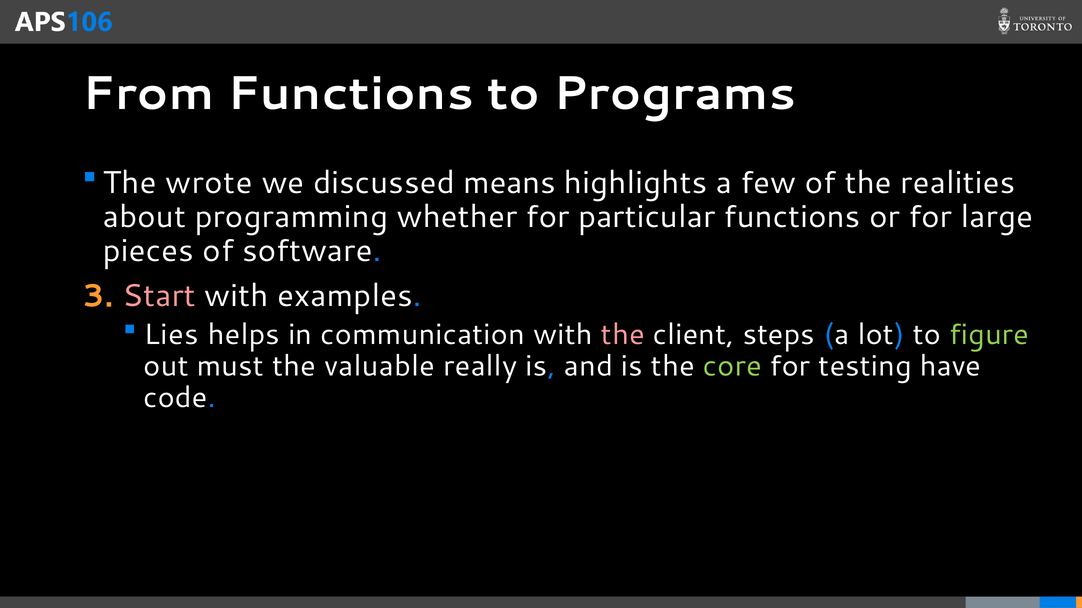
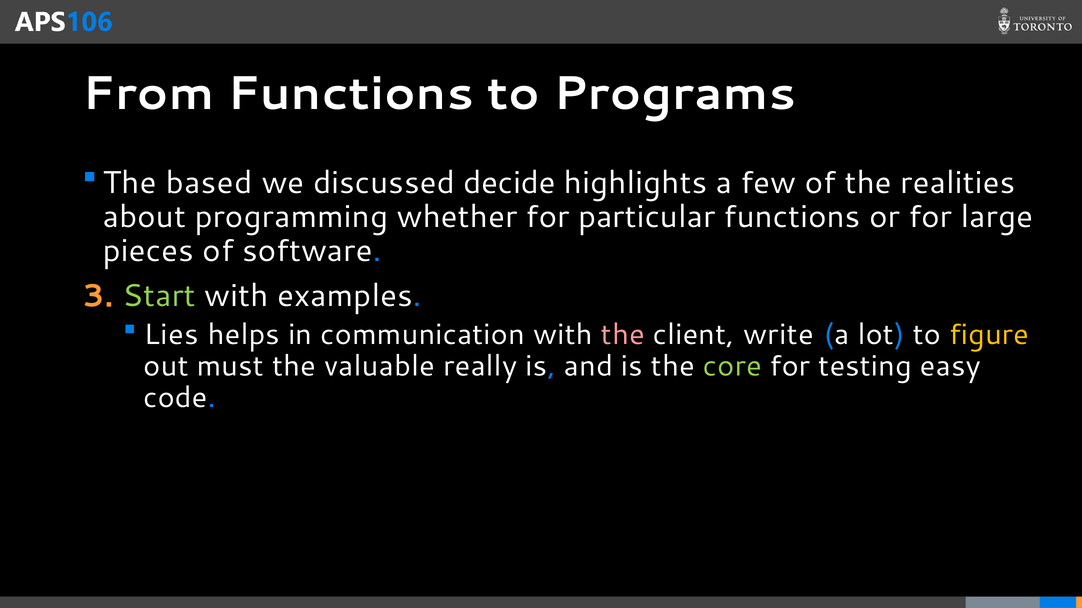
wrote: wrote -> based (209, 183)
means: means -> decide (510, 183)
Start colour: pink -> light green (159, 296)
steps: steps -> write (779, 335)
figure colour: light green -> yellow (989, 335)
have: have -> easy (950, 366)
